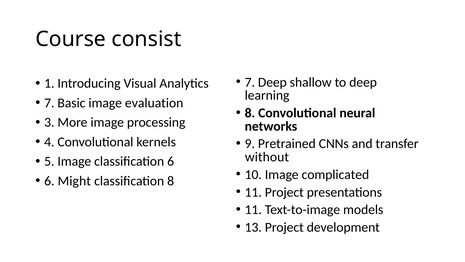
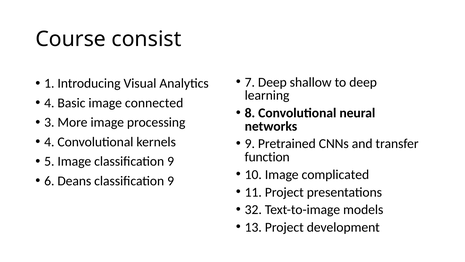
7: 7 -> 4 (49, 103)
evaluation: evaluation -> connected (154, 103)
without: without -> function (267, 157)
Image classification 6: 6 -> 9 (171, 161)
Might: Might -> Deans (74, 181)
8: 8 -> 9 (171, 181)
11: 11 -> 32 (253, 209)
